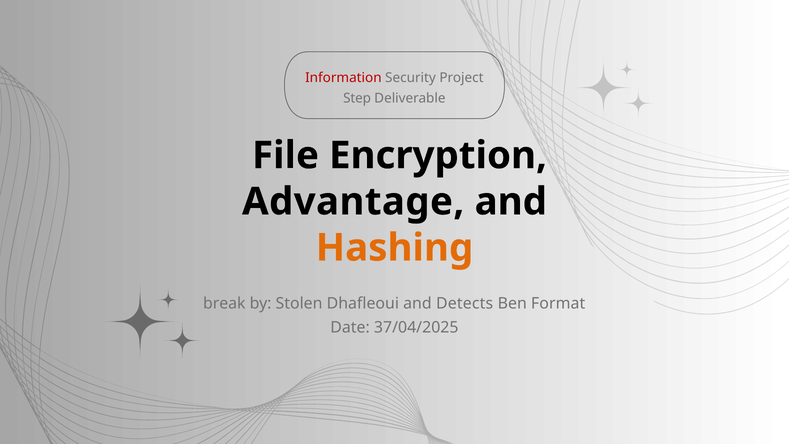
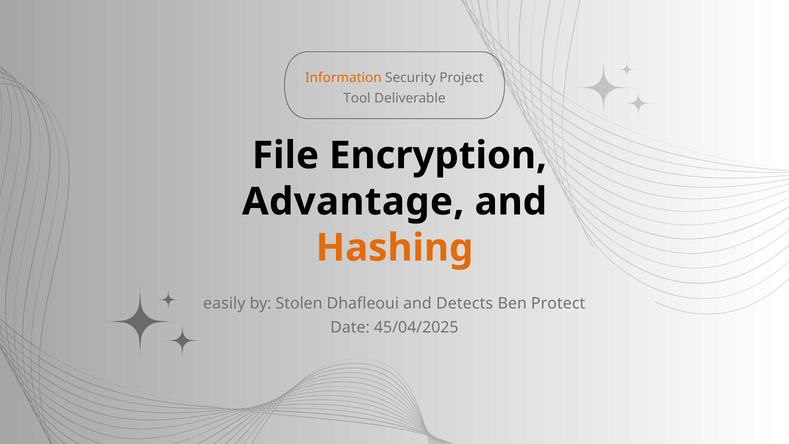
Information colour: red -> orange (343, 78)
Step: Step -> Tool (357, 98)
break: break -> easily (224, 303)
Format: Format -> Protect (558, 303)
37/04/2025: 37/04/2025 -> 45/04/2025 (416, 327)
